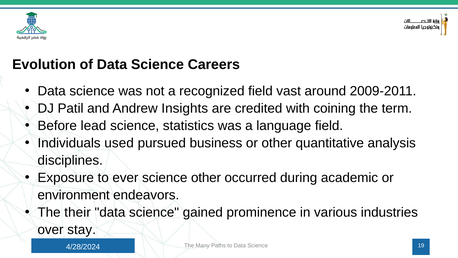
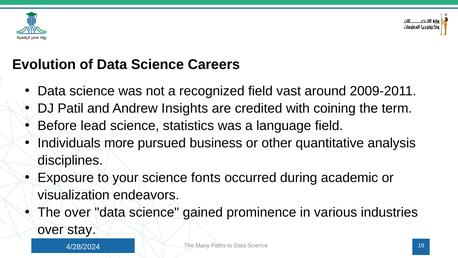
used: used -> more (119, 143)
ever: ever -> your (125, 177)
science other: other -> fonts (206, 177)
environment: environment -> visualization (74, 195)
The their: their -> over (78, 212)
